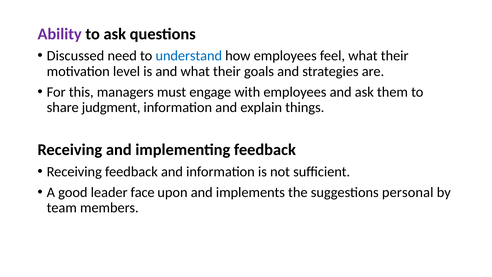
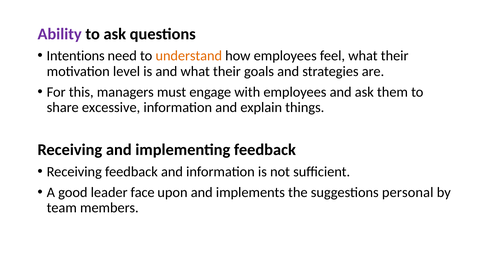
Discussed: Discussed -> Intentions (76, 56)
understand colour: blue -> orange (189, 56)
judgment: judgment -> excessive (111, 107)
